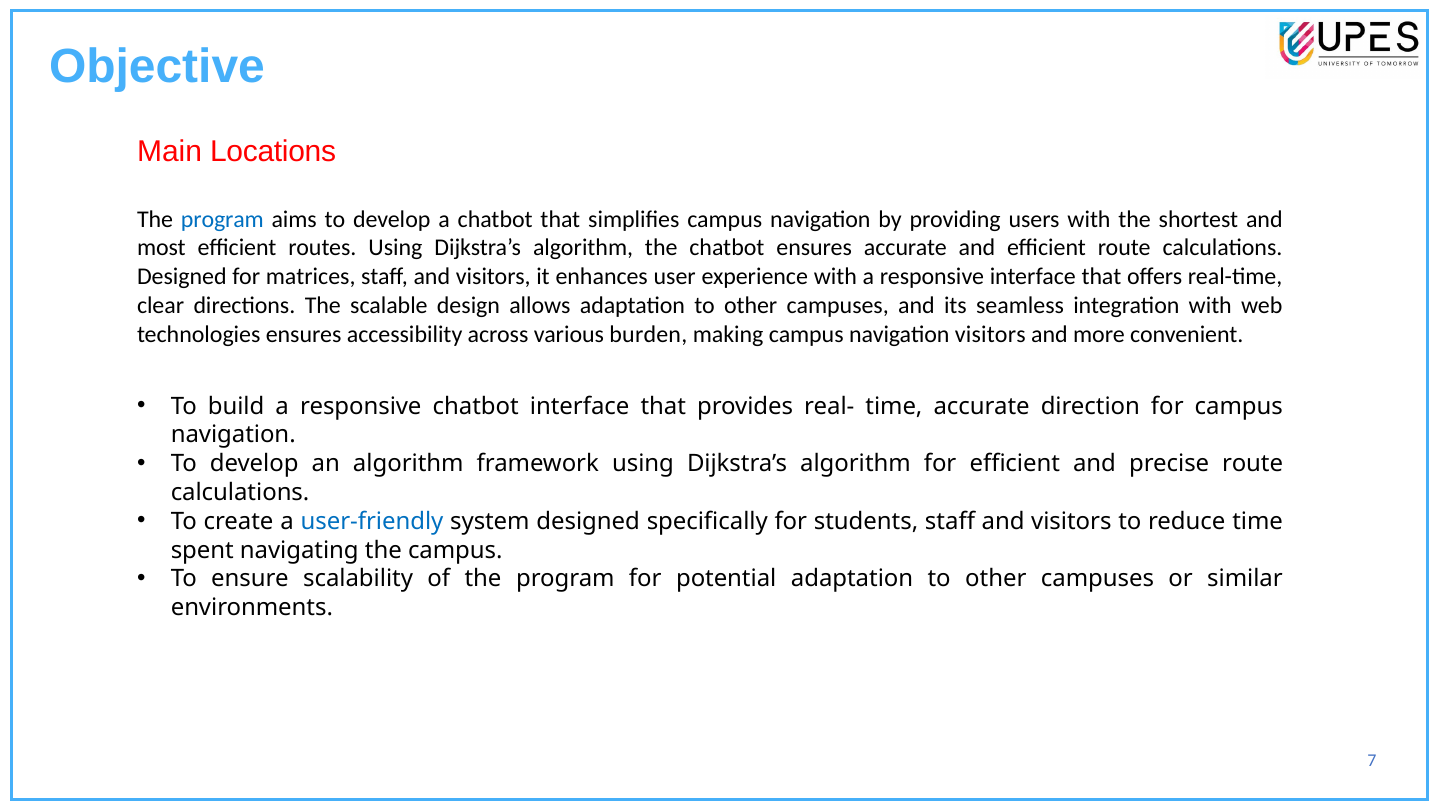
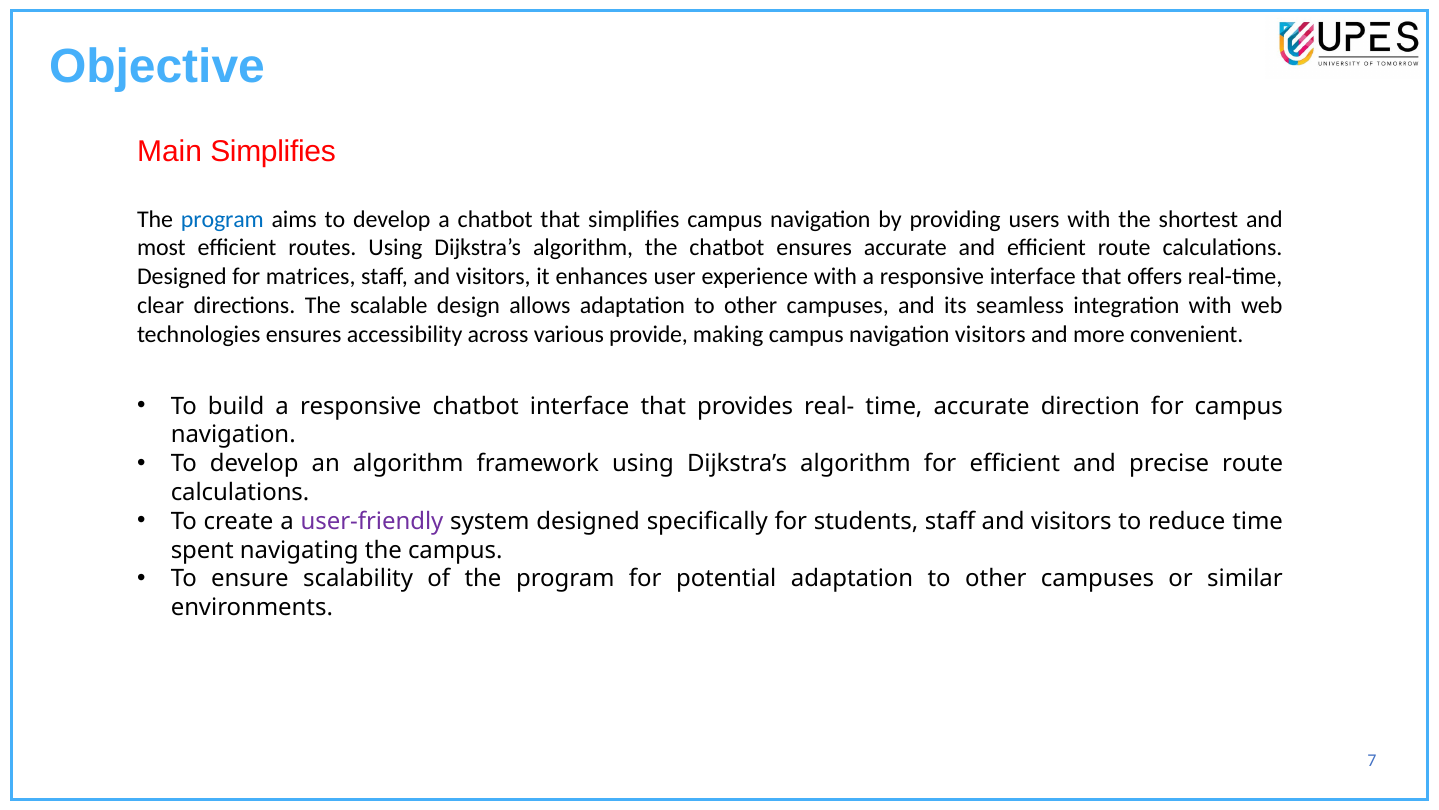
Main Locations: Locations -> Simplifies (273, 151)
burden: burden -> provide (649, 334)
user-friendly colour: blue -> purple (372, 521)
